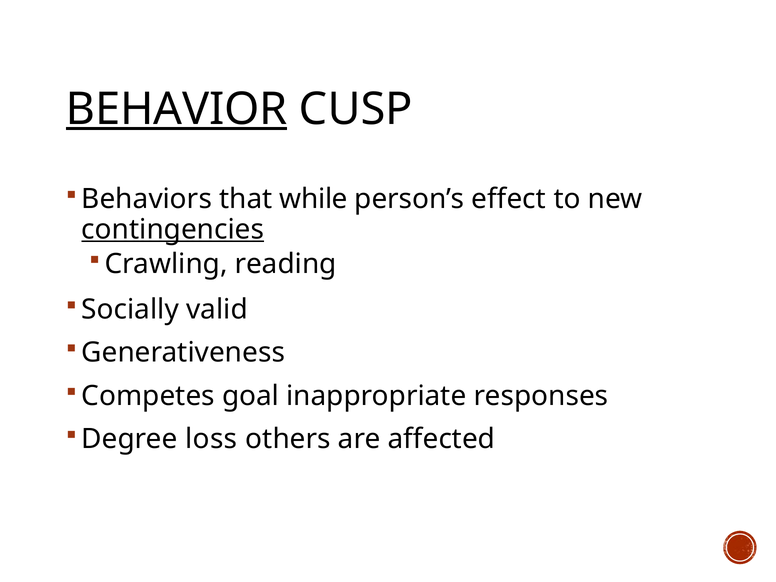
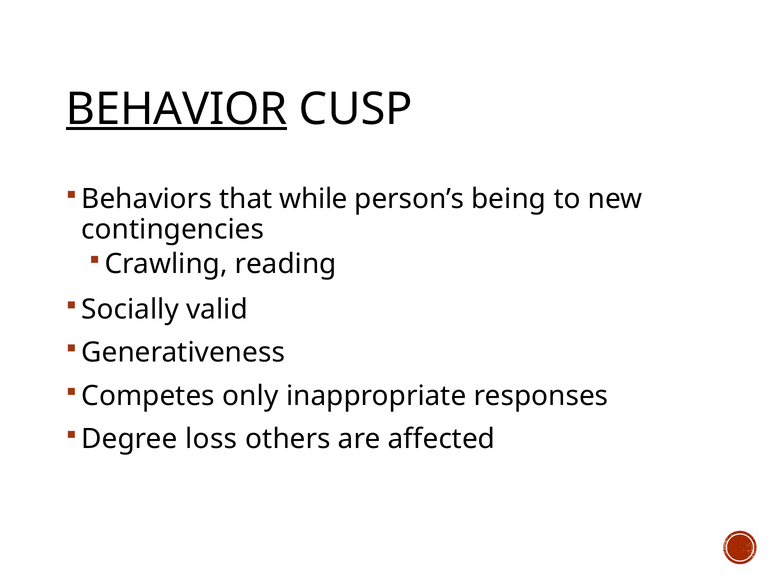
effect: effect -> being (509, 199)
contingencies underline: present -> none (173, 229)
goal: goal -> only (250, 396)
